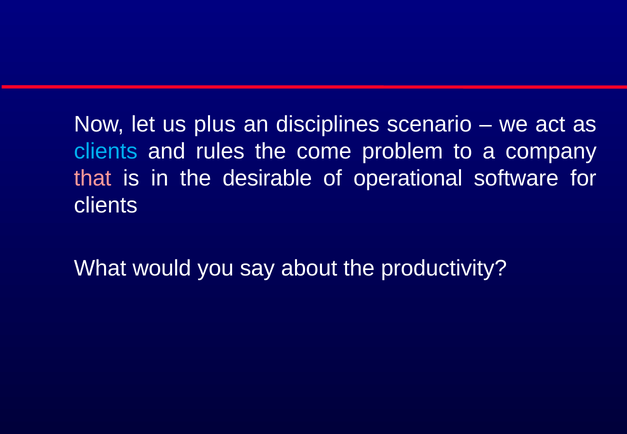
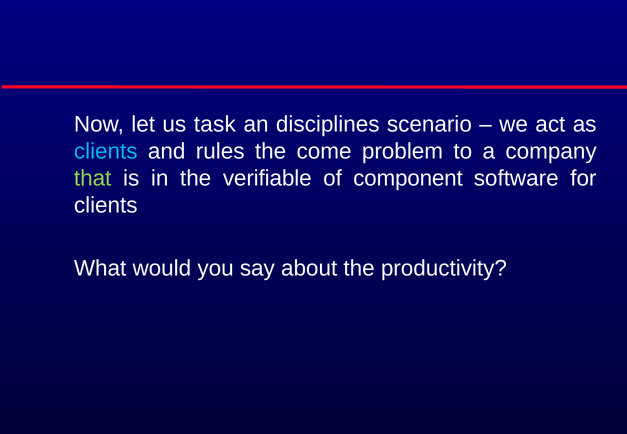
plus: plus -> task (215, 124)
that colour: pink -> light green (93, 178)
desirable: desirable -> verifiable (267, 178)
operational: operational -> component (408, 178)
